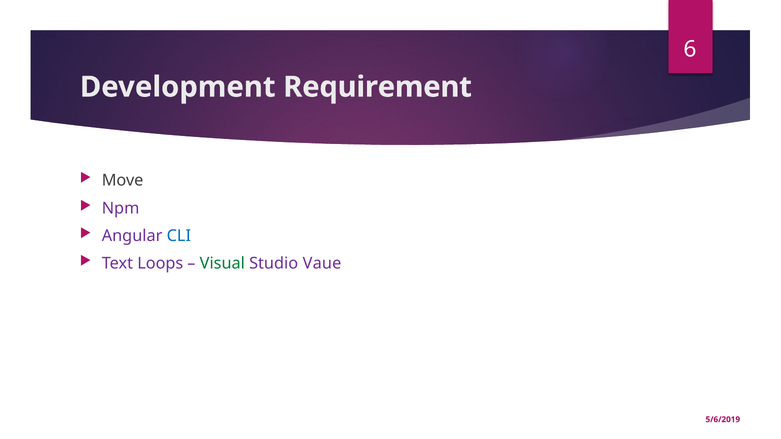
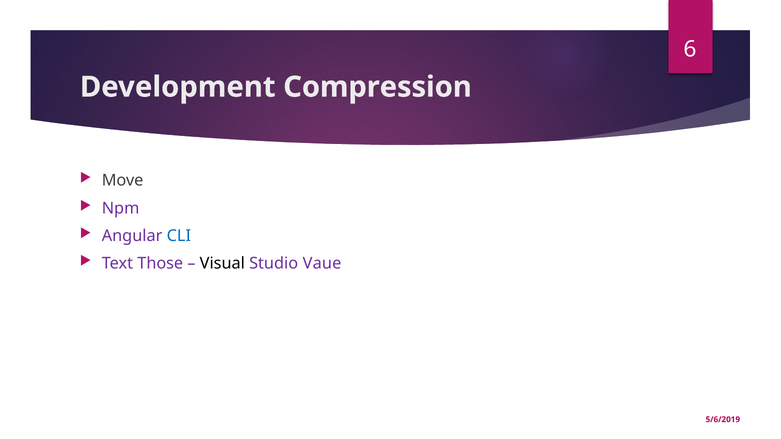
Requirement: Requirement -> Compression (377, 87)
Loops: Loops -> Those (160, 264)
Visual colour: green -> black (222, 264)
